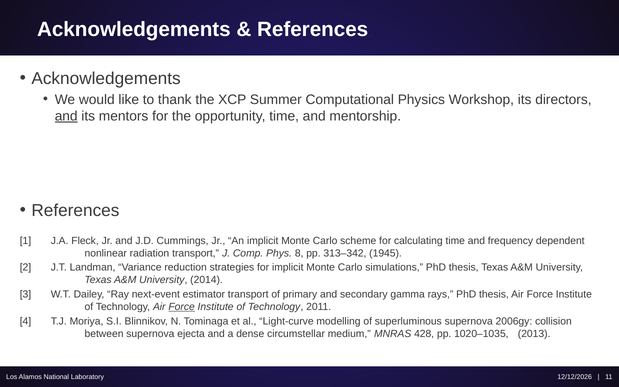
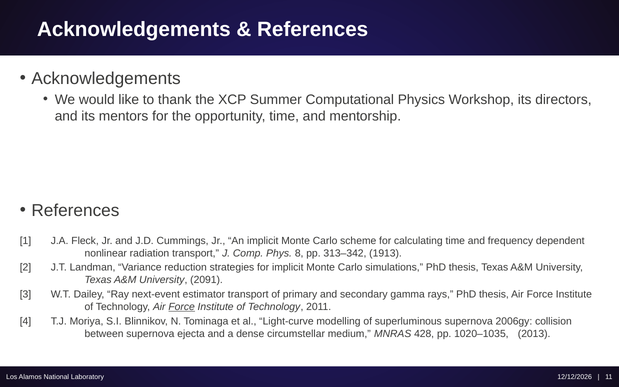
and underline: present -> none (66, 116)
1945: 1945 -> 1913 (386, 253)
2014: 2014 -> 2091 (207, 280)
